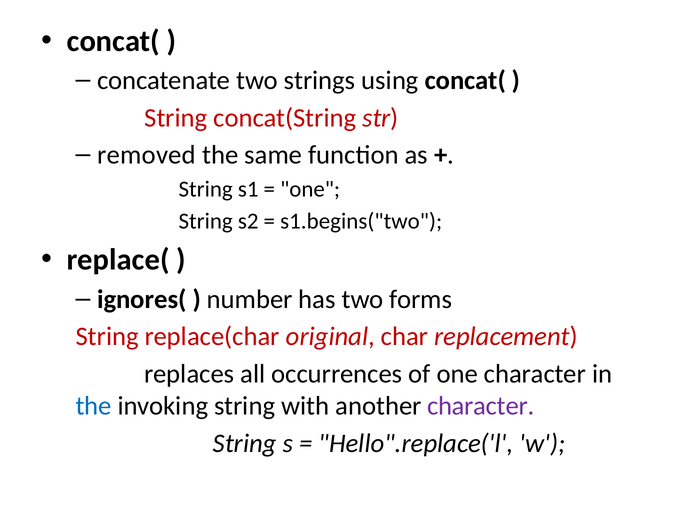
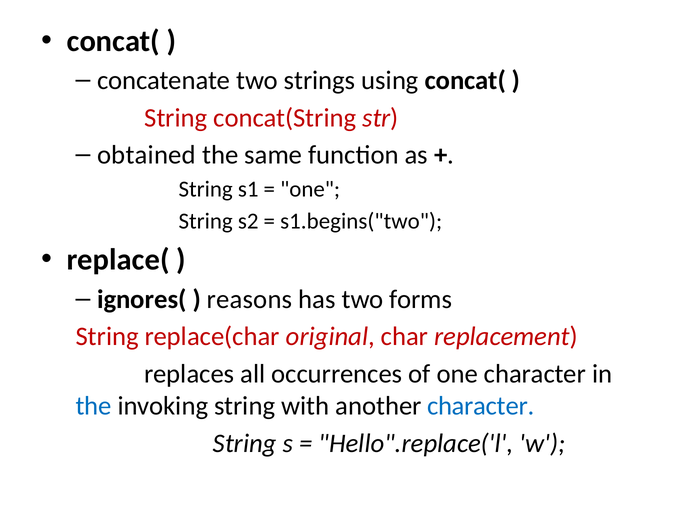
removed: removed -> obtained (147, 155)
number: number -> reasons (250, 299)
character colour: purple -> blue (481, 406)
